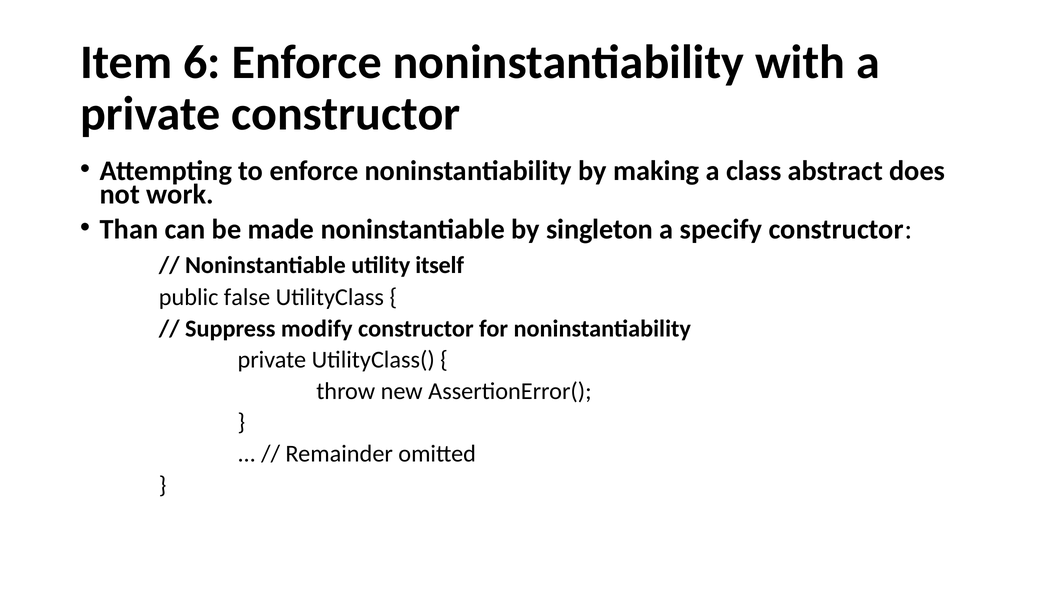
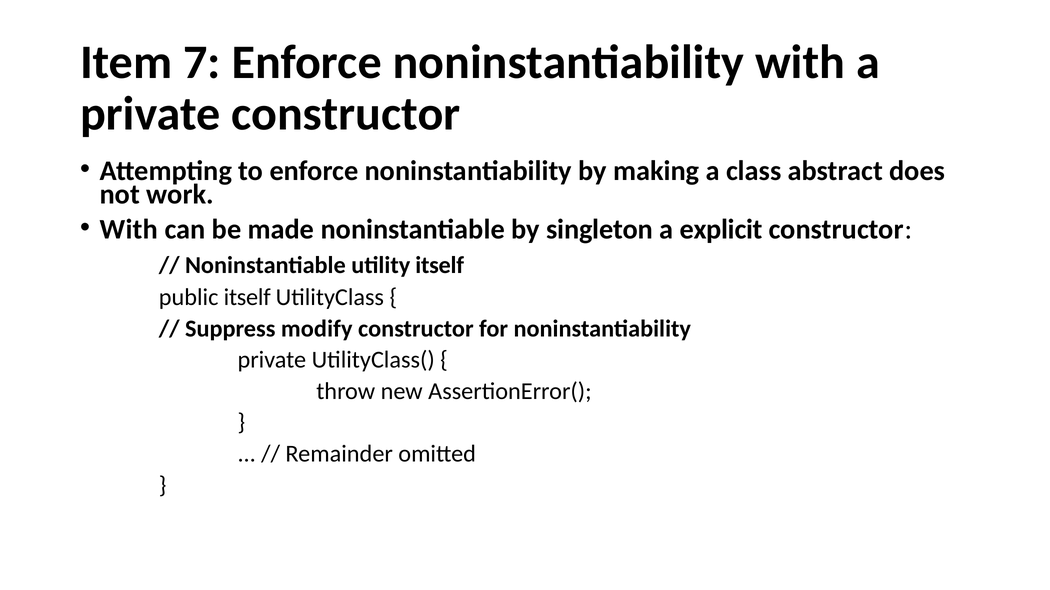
6: 6 -> 7 (202, 62)
Than: Than -> With (129, 229)
specify: specify -> explicit (721, 229)
public false: false -> itself (247, 298)
